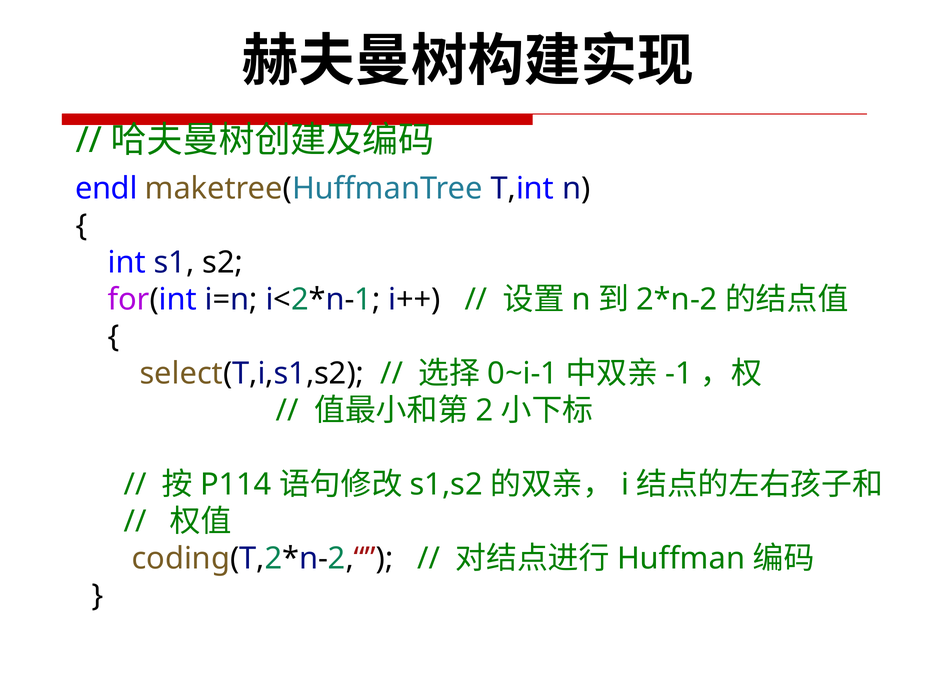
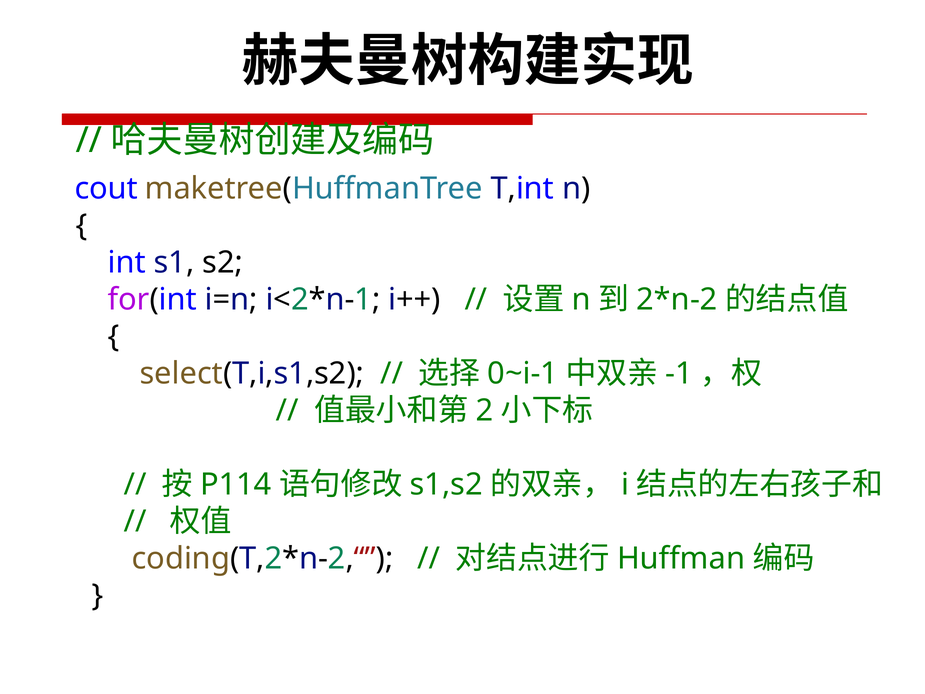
endl: endl -> cout (106, 188)
